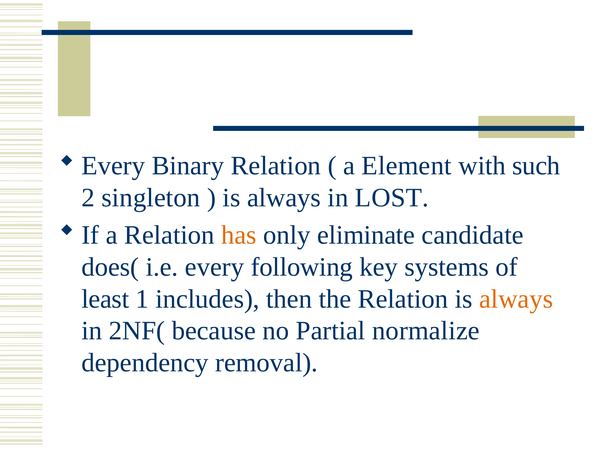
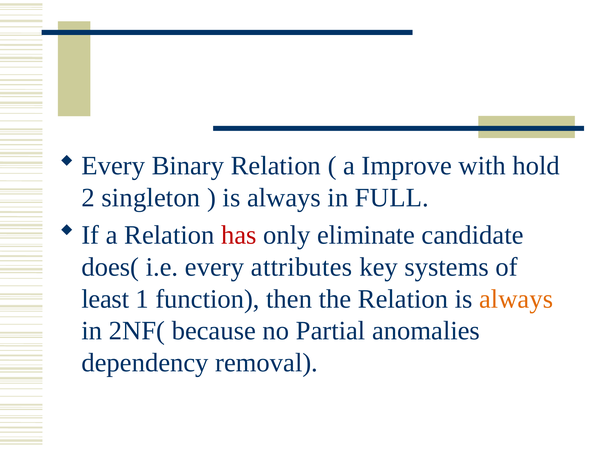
Element: Element -> Improve (407, 166)
such: such -> hold (536, 166)
LOST: LOST -> FULL (392, 198)
has colour: orange -> red (239, 235)
following: following -> attributes (302, 267)
includes: includes -> function (208, 299)
normalize: normalize -> anomalies (426, 331)
